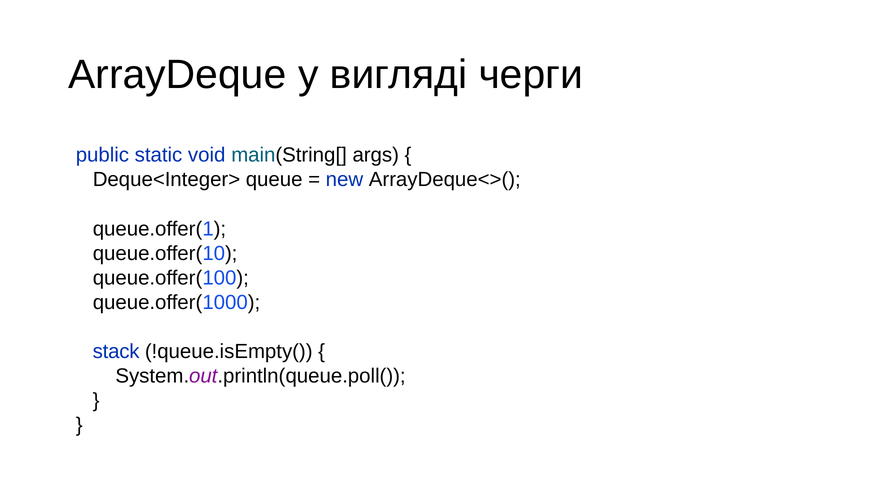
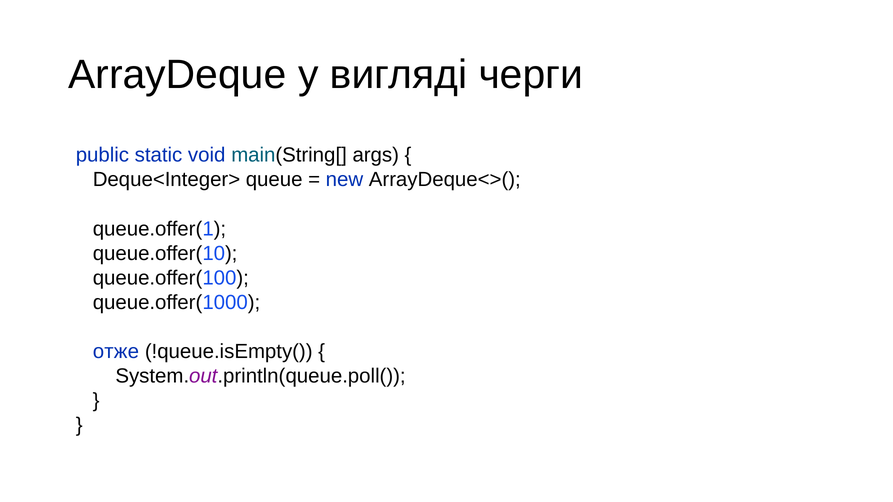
stack: stack -> отже (116, 352)
